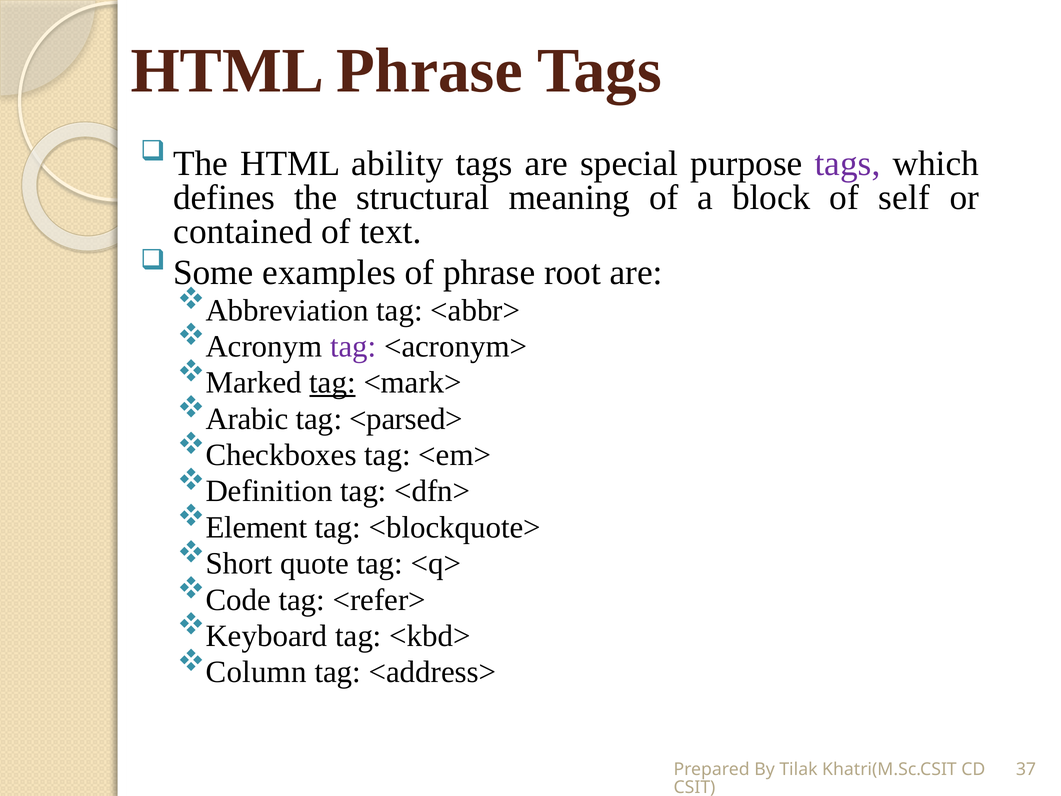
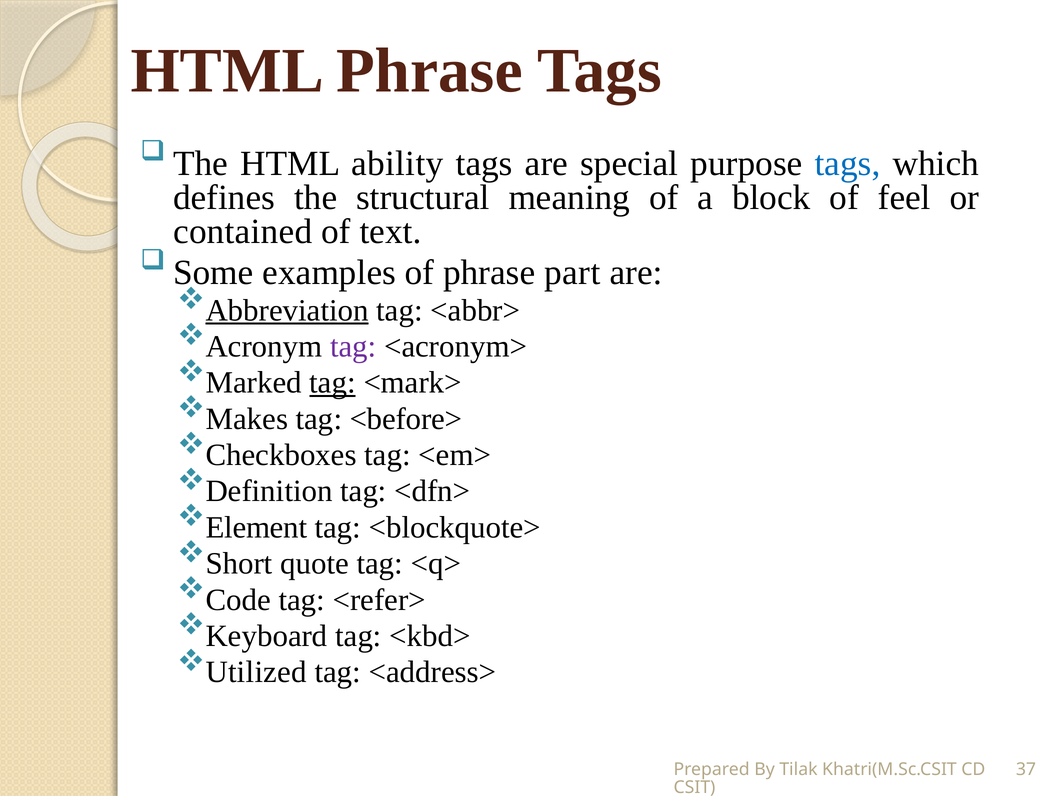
tags colour: purple -> blue (848, 164)
self: self -> feel (904, 198)
root: root -> part (572, 273)
Abbreviation underline: none -> present (287, 310)
Arabic: Arabic -> Makes (247, 419)
<parsed>: <parsed> -> <before> (406, 419)
Column: Column -> Utilized (256, 672)
